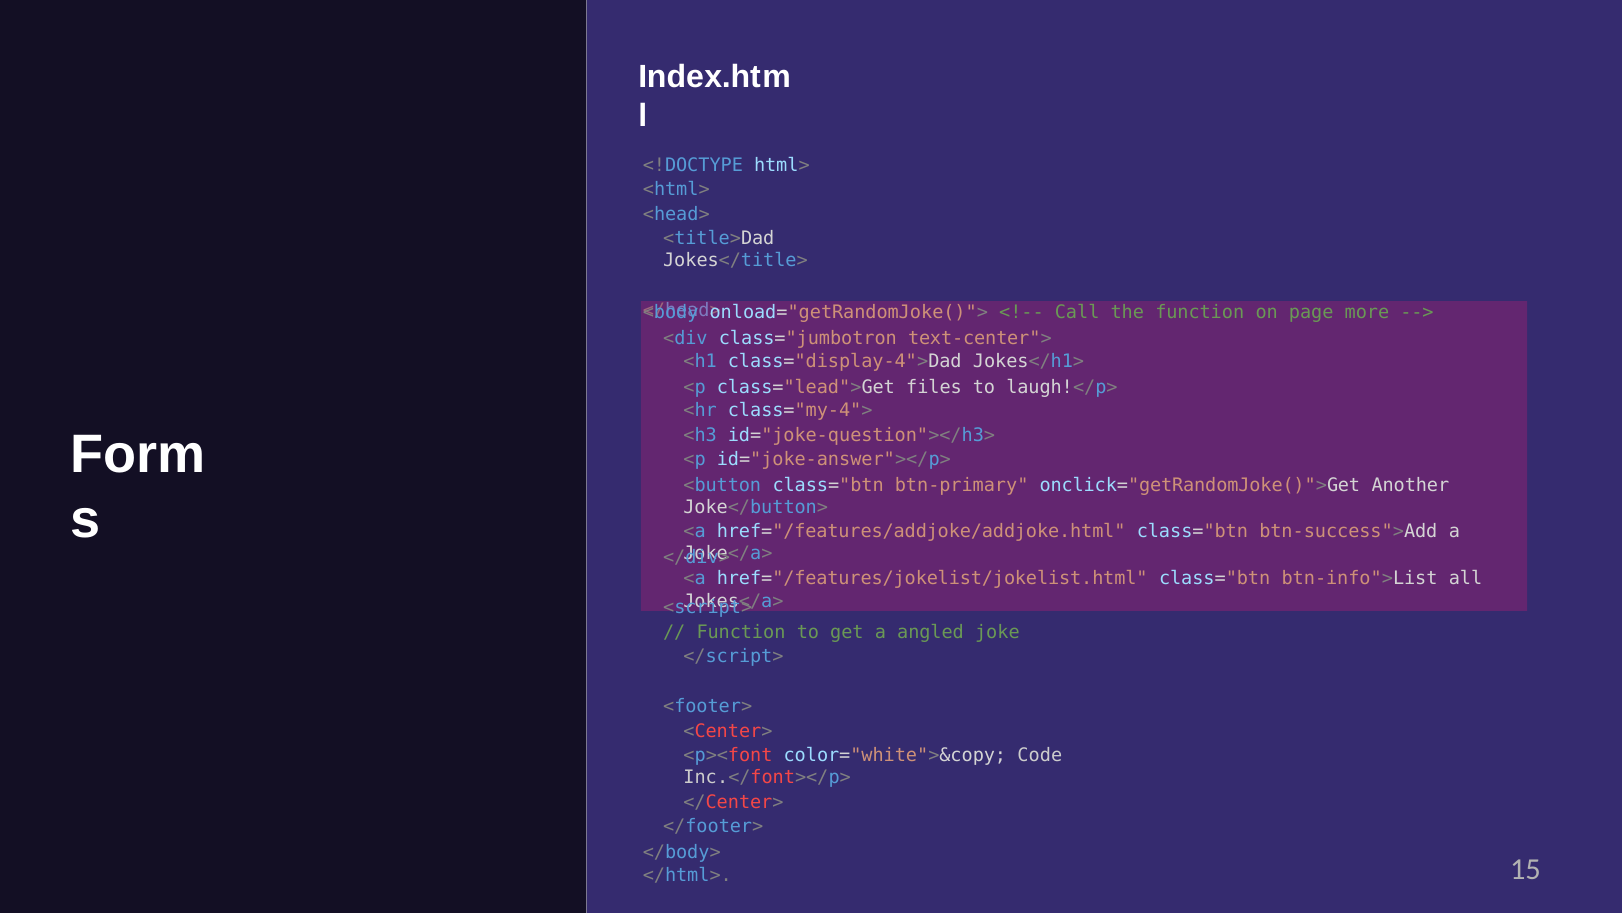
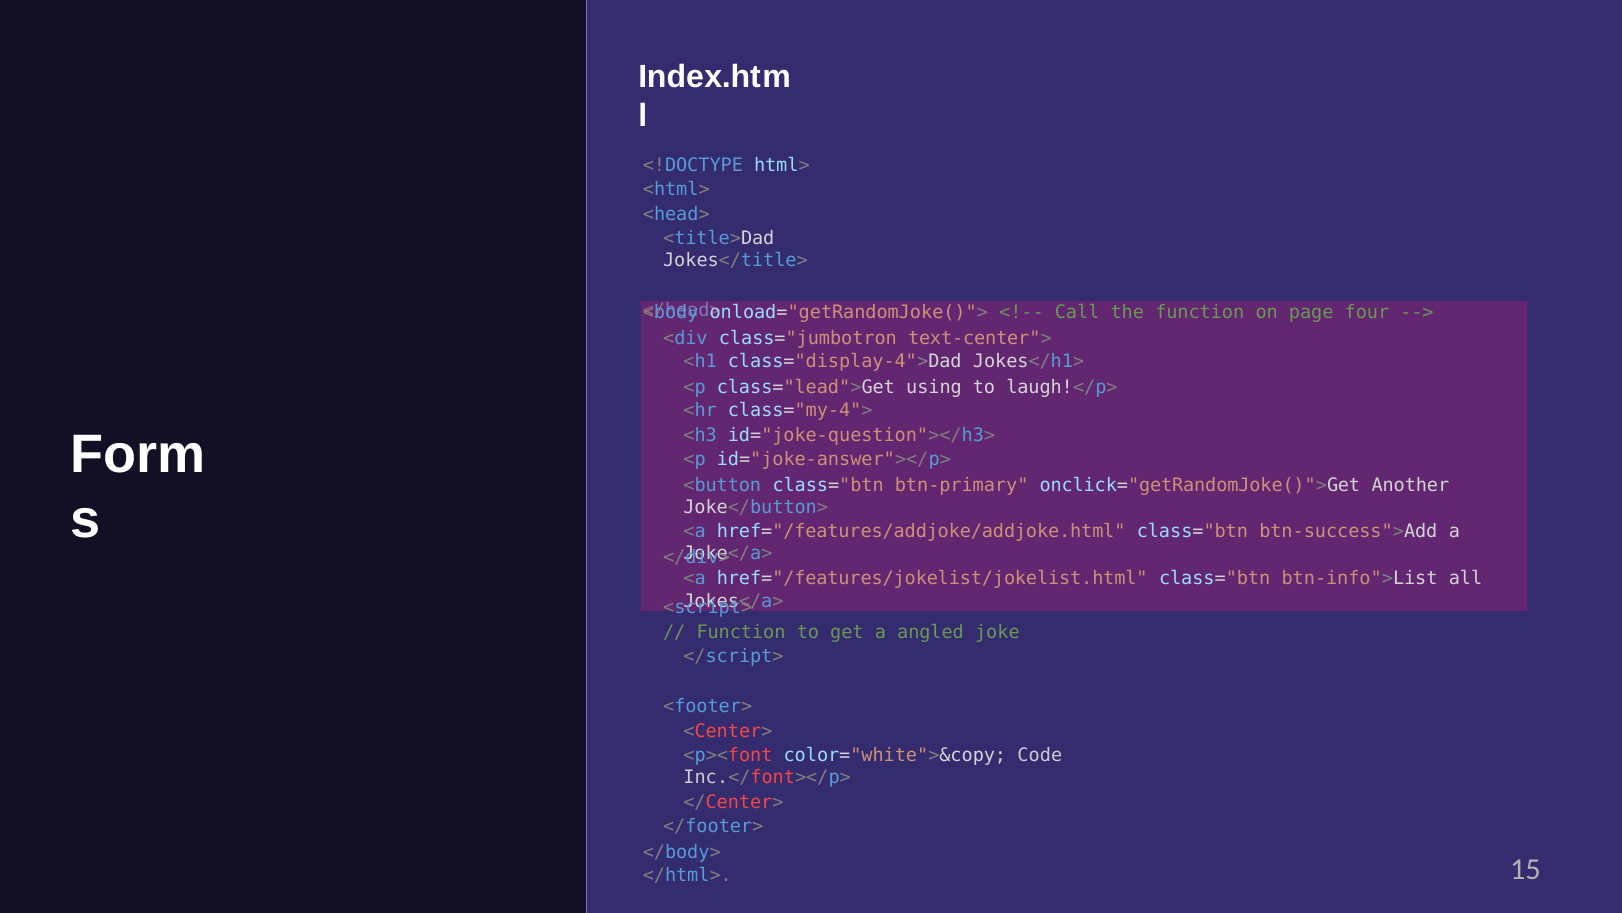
more: more -> four (1367, 312)
files: files -> using (934, 387)
